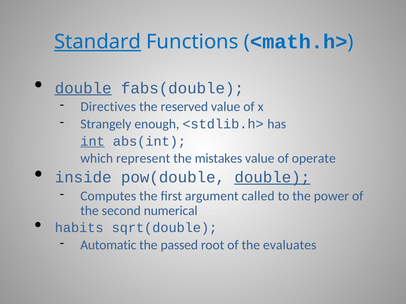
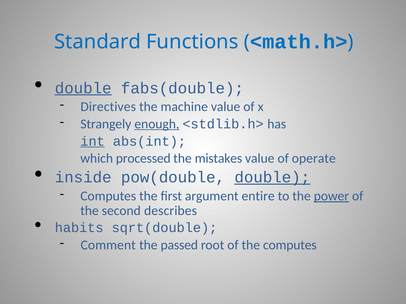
Standard underline: present -> none (98, 42)
reserved: reserved -> machine (184, 107)
enough underline: none -> present (157, 124)
represent: represent -> processed (143, 159)
called: called -> entire (258, 196)
power underline: none -> present (331, 196)
numerical: numerical -> describes (171, 211)
Automatic: Automatic -> Comment (108, 246)
the evaluates: evaluates -> computes (290, 246)
